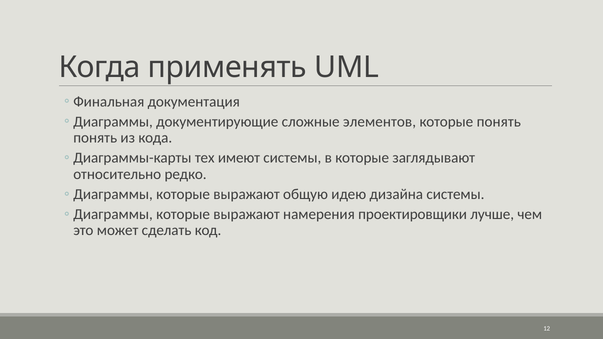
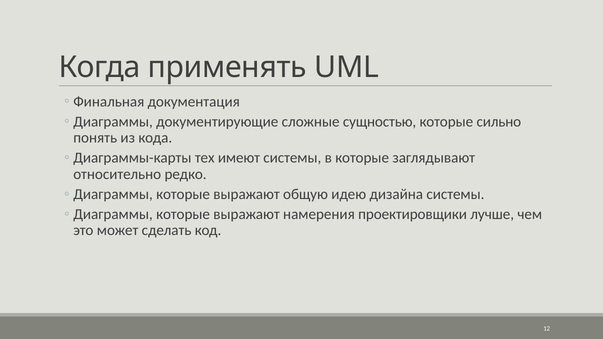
элементов: элементов -> сущностью (380, 122)
которые понять: понять -> сильно (499, 122)
